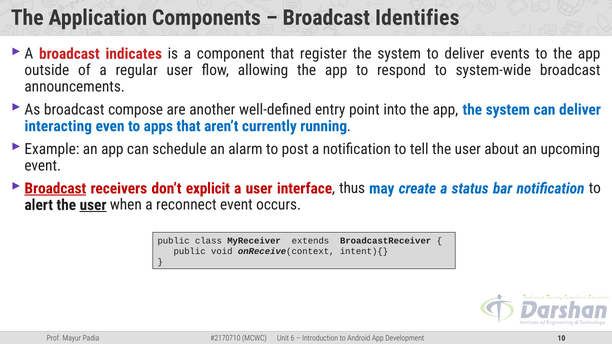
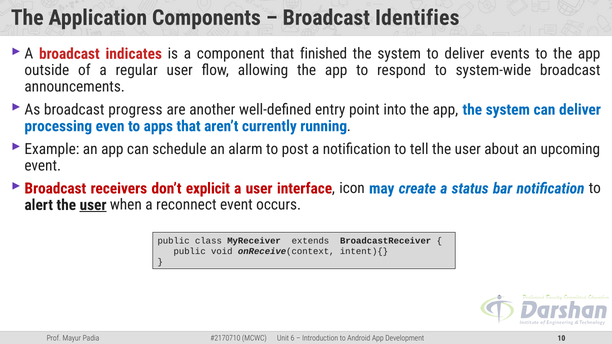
register: register -> finished (324, 54)
compose: compose -> progress (135, 110)
interacting: interacting -> processing (58, 126)
Broadcast underline: present -> none (55, 189)
thus: thus -> icon (352, 189)
